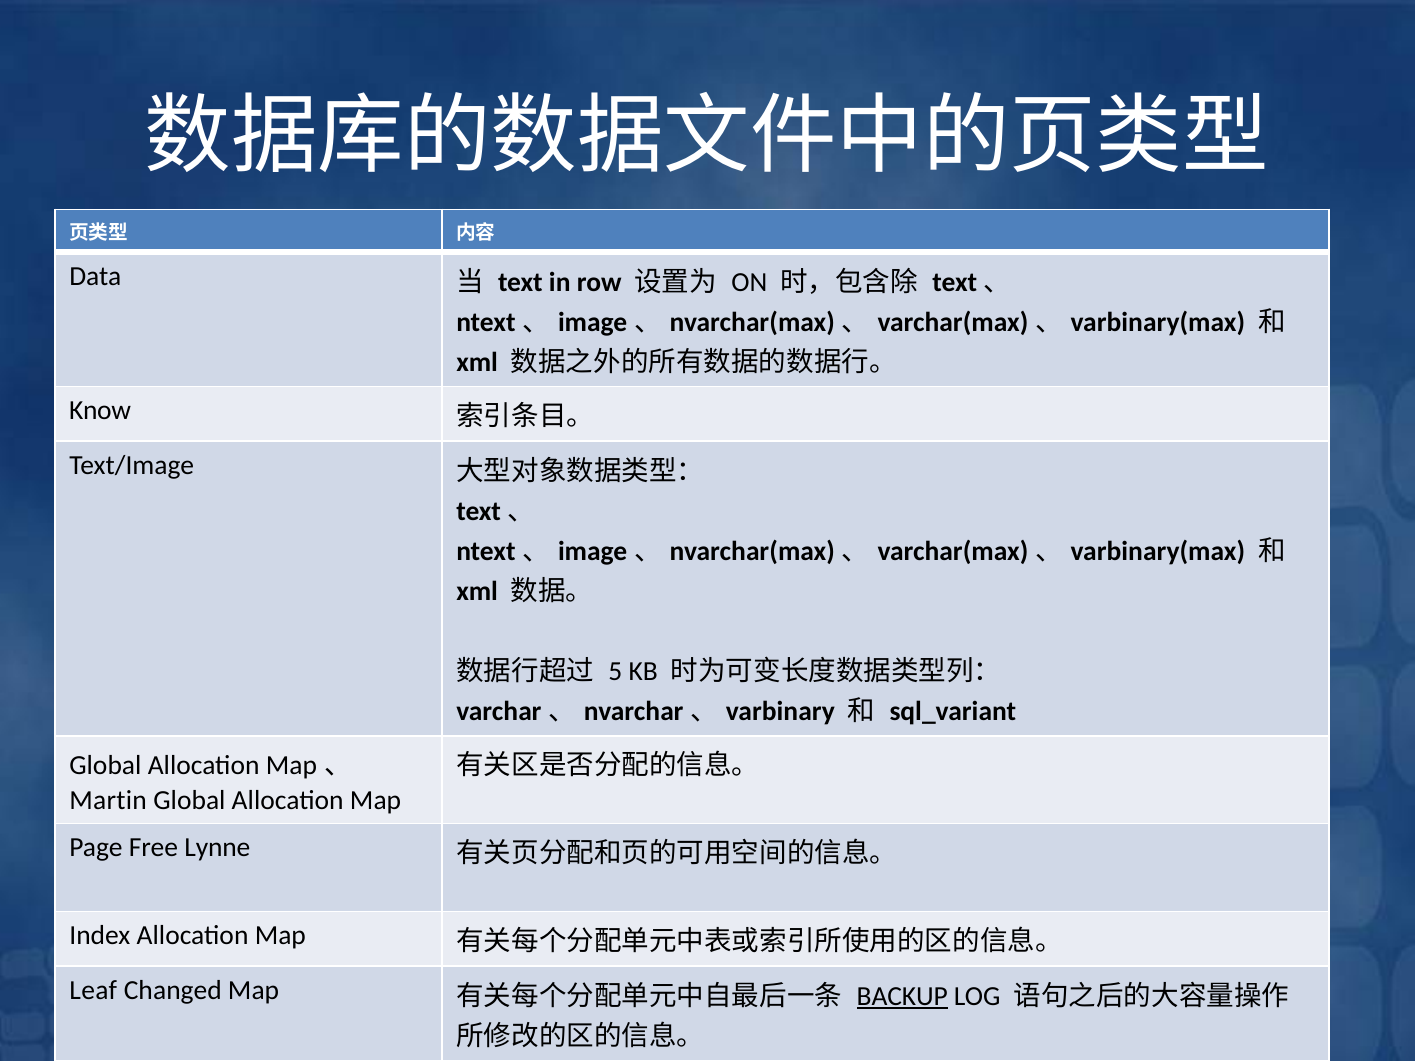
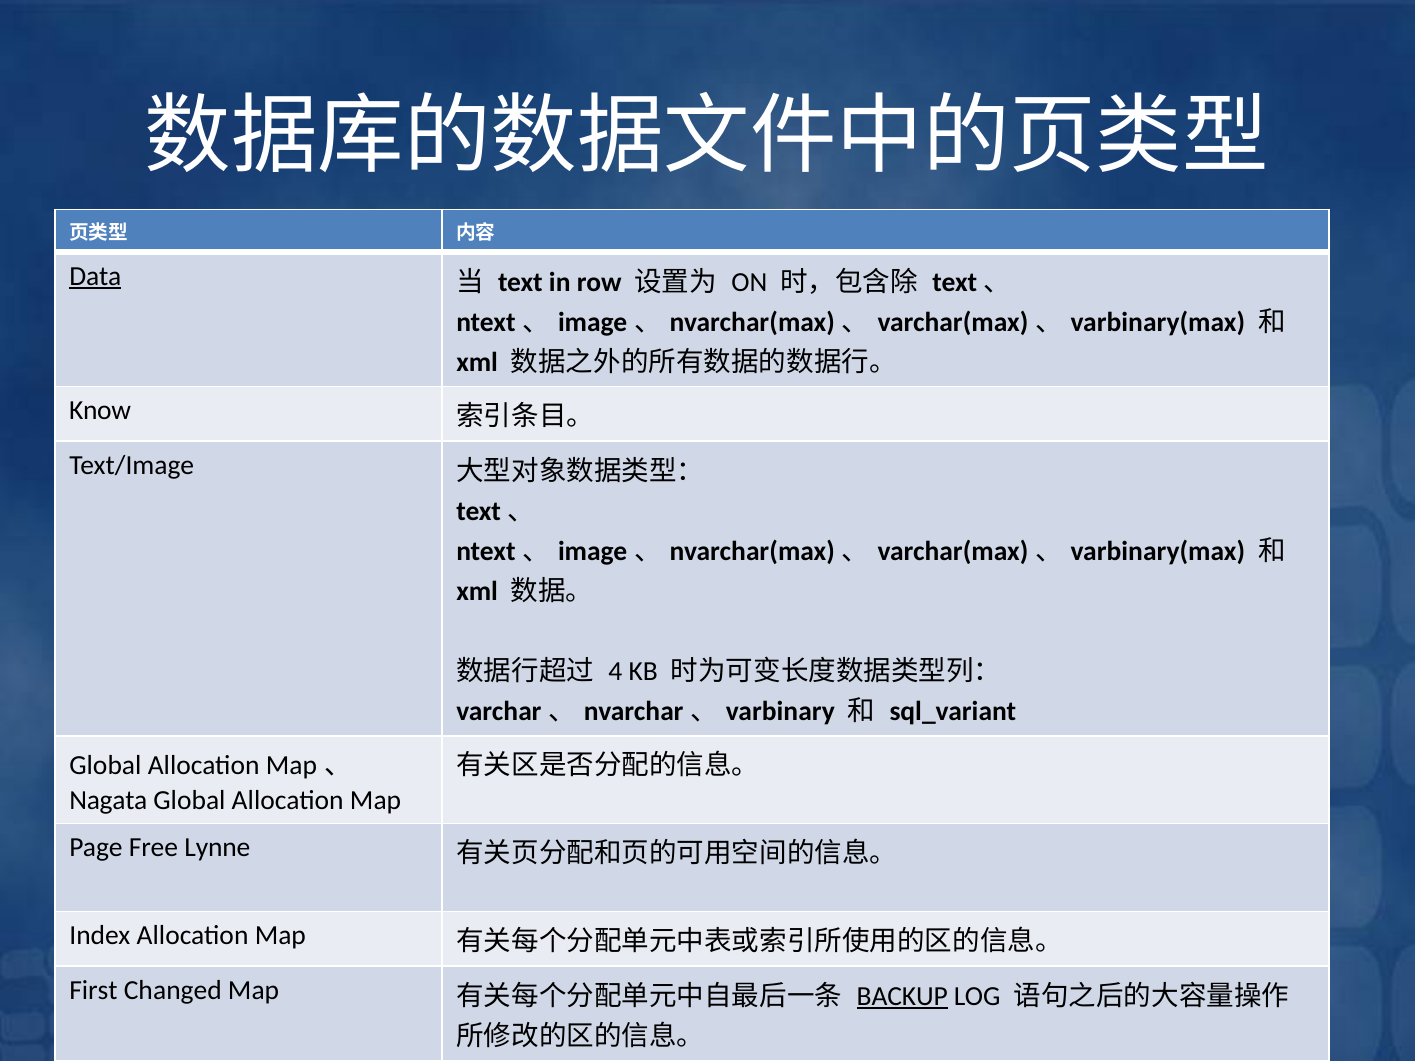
Data underline: none -> present (95, 276)
5: 5 -> 4 (615, 672)
Martin: Martin -> Nagata (108, 800)
Leaf: Leaf -> First (93, 991)
